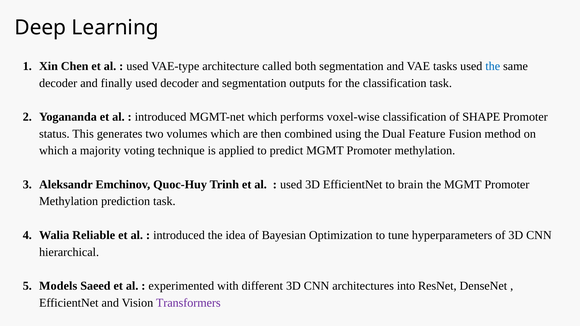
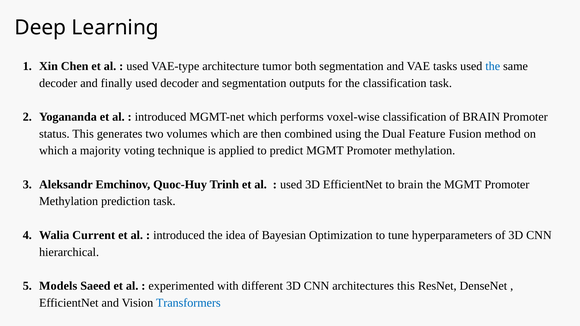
called: called -> tumor (277, 66)
of SHAPE: SHAPE -> BRAIN (481, 117)
Reliable: Reliable -> Current (94, 235)
architectures into: into -> this (406, 286)
Transformers colour: purple -> blue (188, 303)
